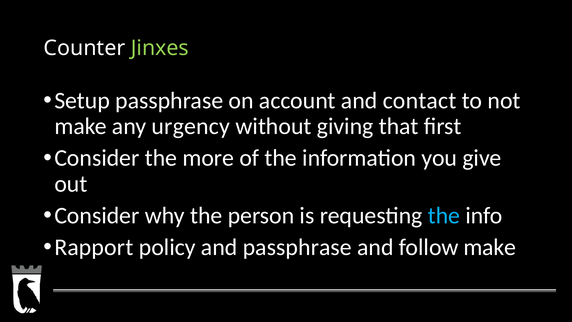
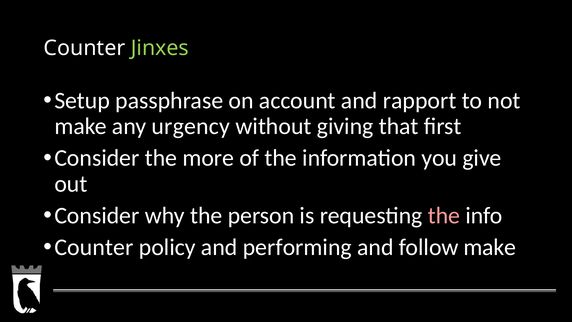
contact: contact -> rapport (420, 101)
the colour: light blue -> pink (444, 215)
Rapport: Rapport -> Counter (94, 247)
and passphrase: passphrase -> performing (297, 247)
